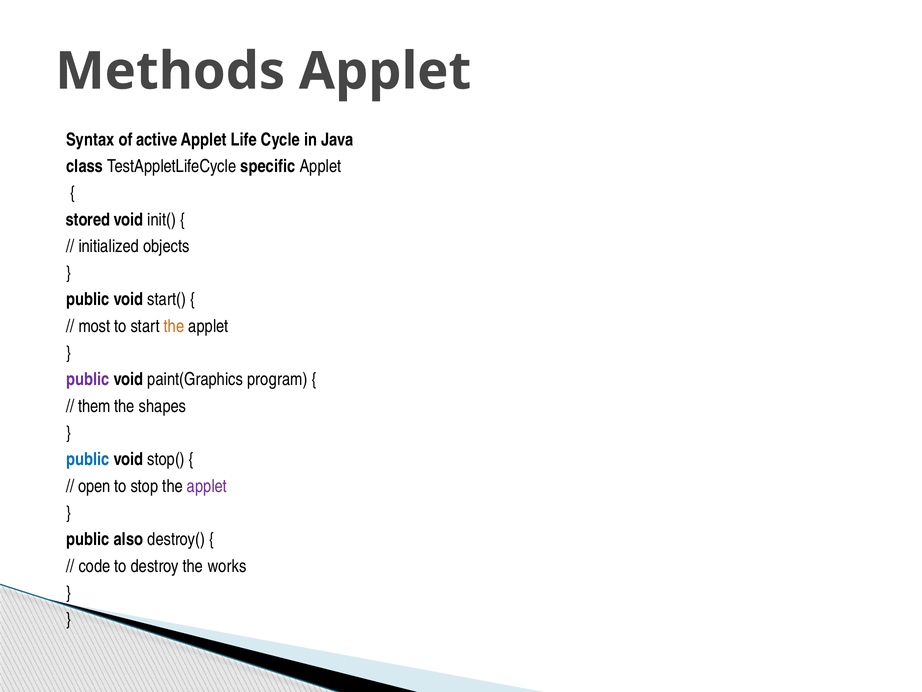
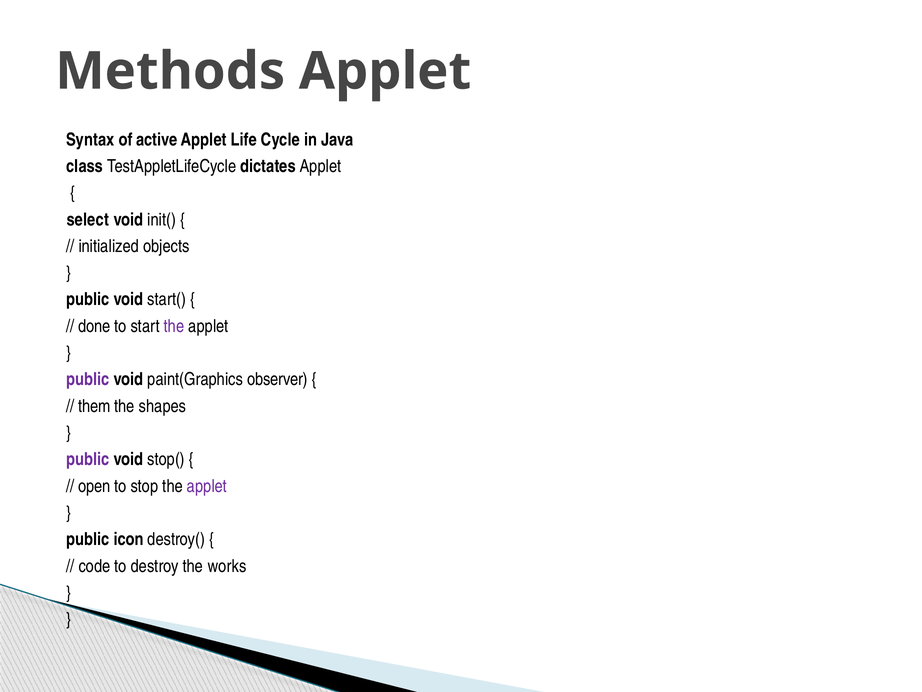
specific: specific -> dictates (268, 166)
stored: stored -> select (88, 219)
most: most -> done (95, 326)
the colour: orange -> purple (174, 326)
program: program -> observer (278, 379)
public colour: blue -> purple (88, 459)
also: also -> icon (129, 539)
